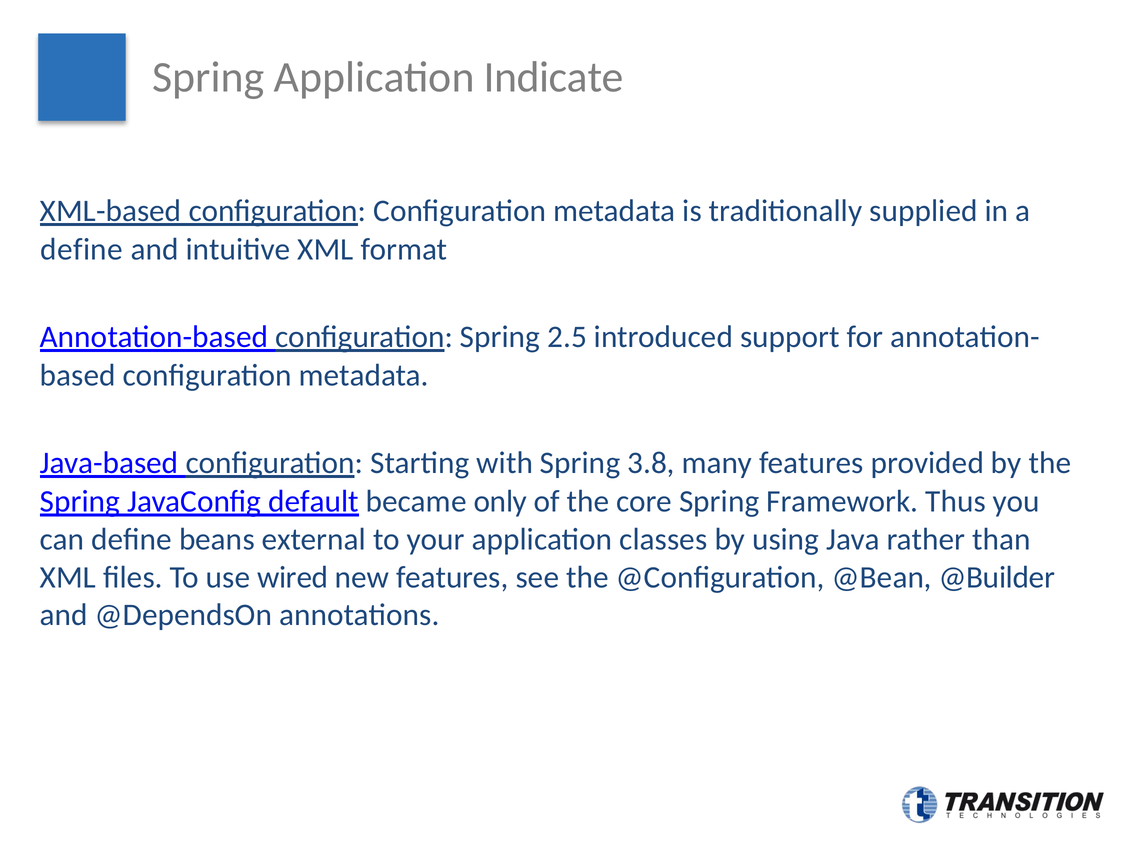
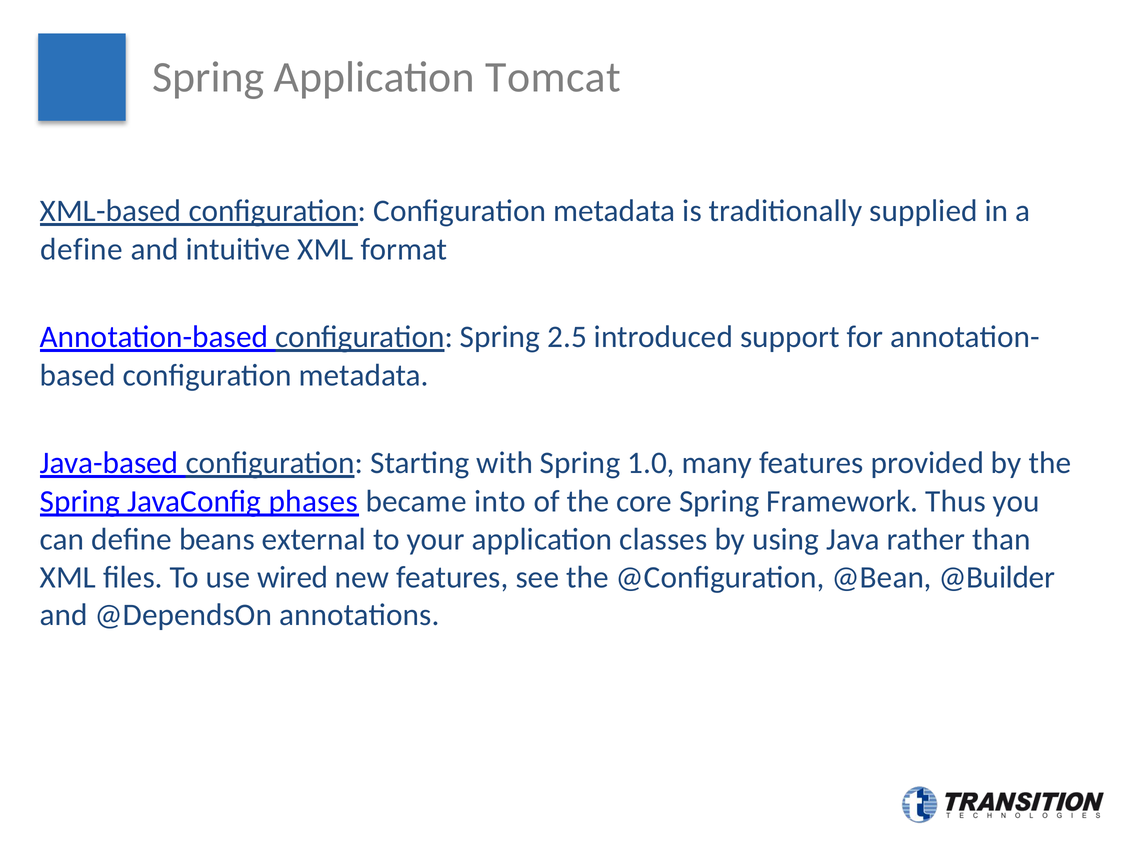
Indicate: Indicate -> Tomcat (553, 77)
3.8: 3.8 -> 1.0 (651, 463)
default: default -> phases (313, 501)
only: only -> into (500, 501)
